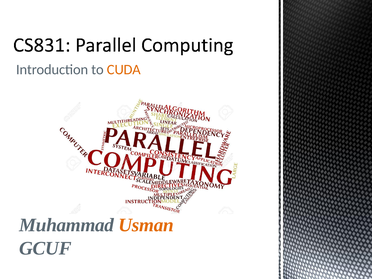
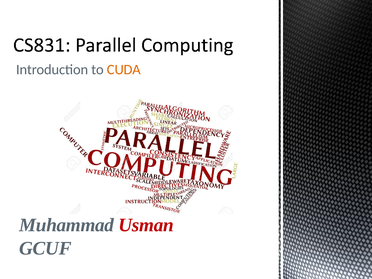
Usman colour: orange -> red (146, 225)
